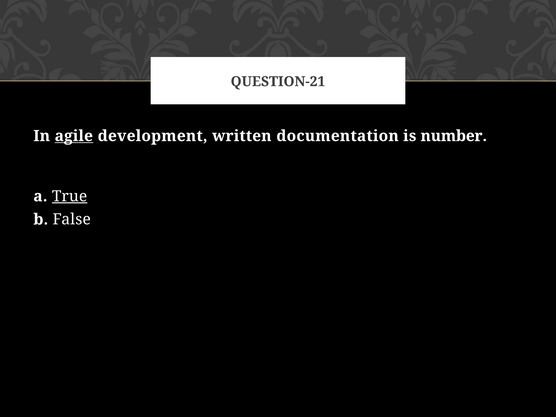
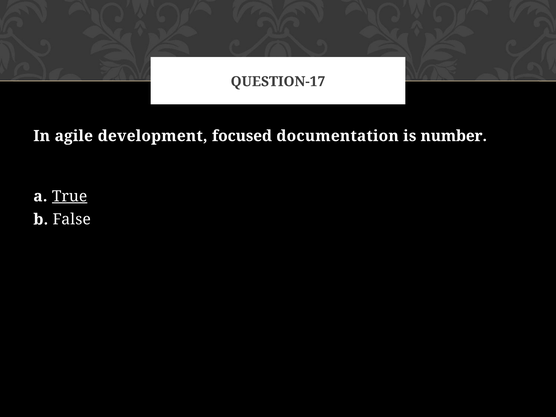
QUESTION-21: QUESTION-21 -> QUESTION-17 (278, 82)
agile underline: present -> none (74, 136)
written: written -> focused (242, 136)
